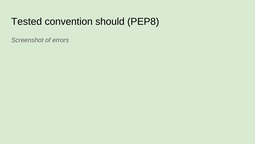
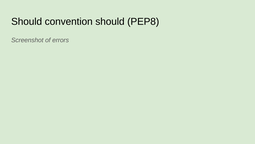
Tested: Tested -> Should (27, 22)
